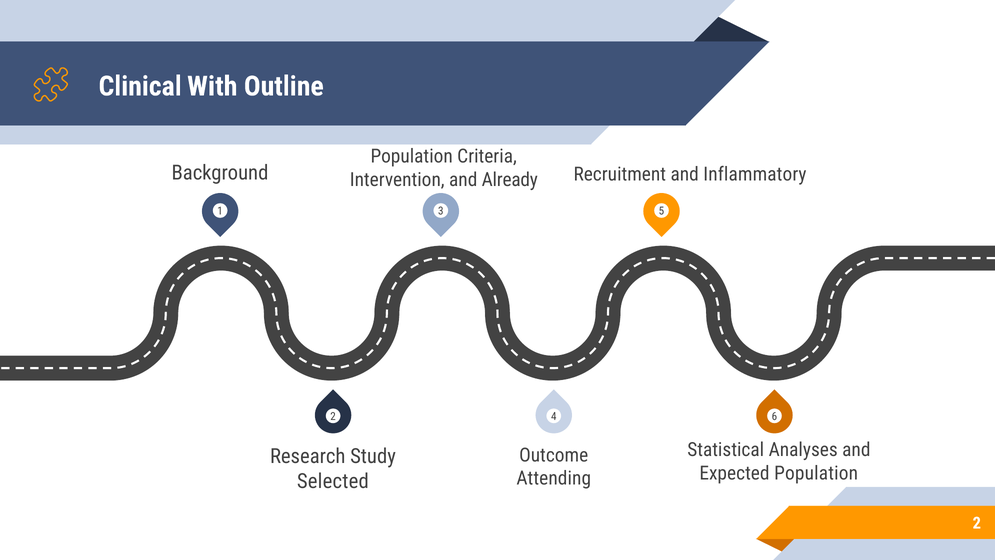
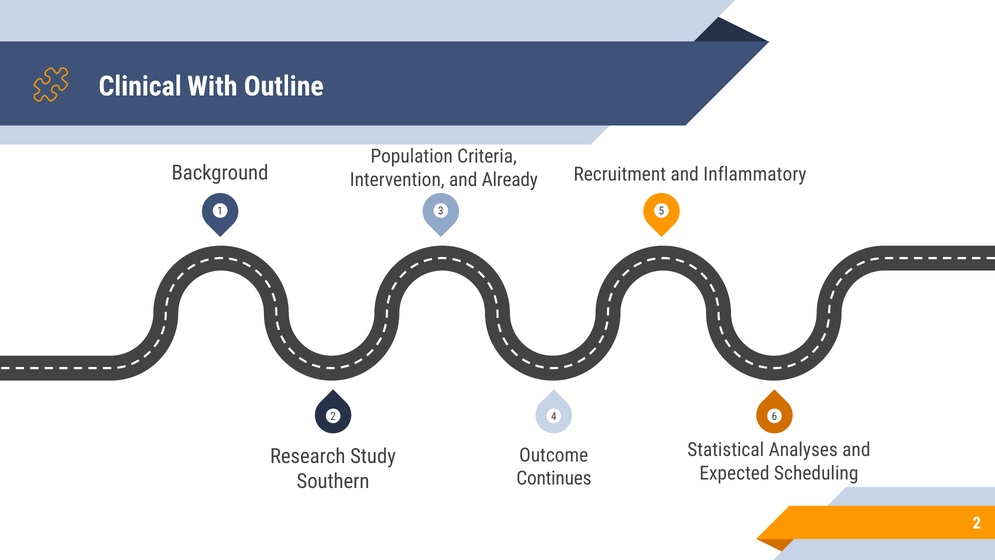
Expected Population: Population -> Scheduling (816, 473)
Attending: Attending -> Continues (554, 478)
Selected: Selected -> Southern (333, 481)
